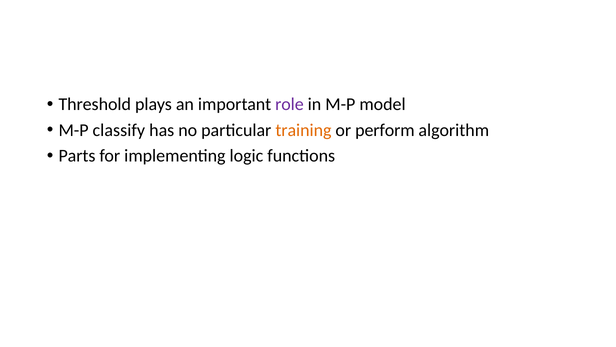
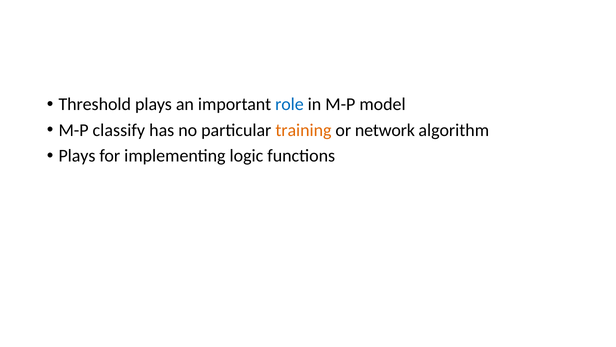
role colour: purple -> blue (289, 104)
perform: perform -> network (385, 130)
Parts: Parts -> Plays (77, 156)
